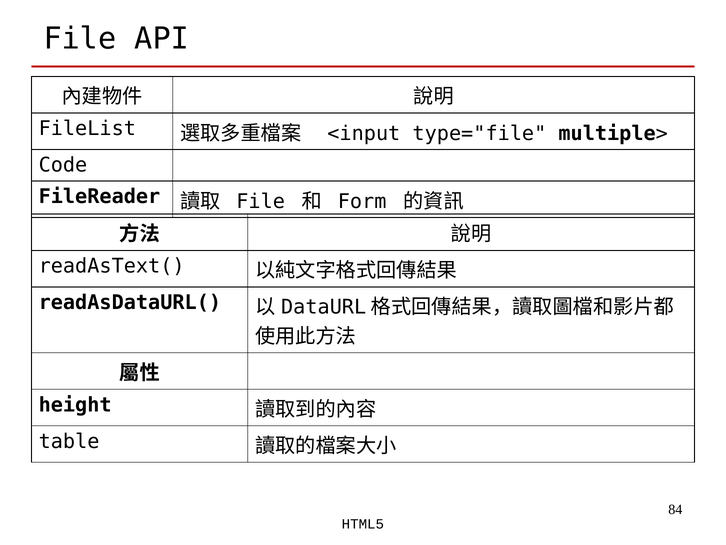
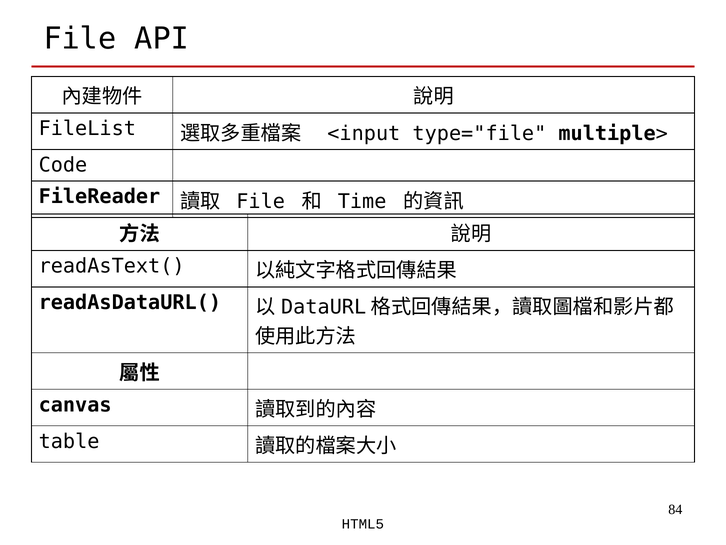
Form: Form -> Time (362, 201)
height: height -> canvas (75, 405)
